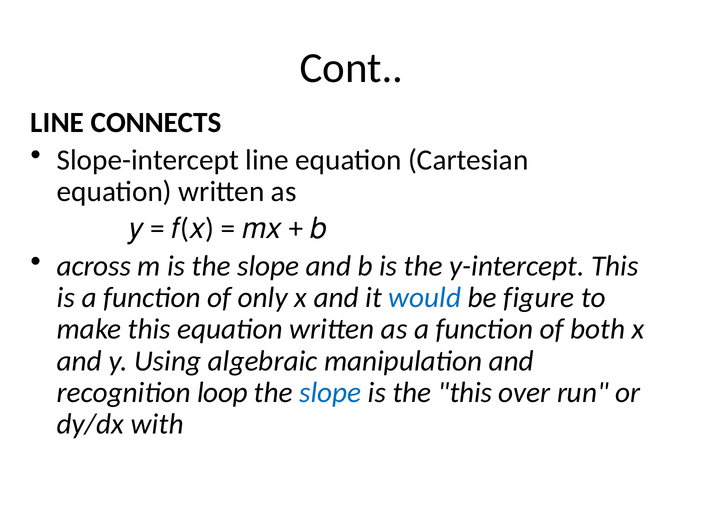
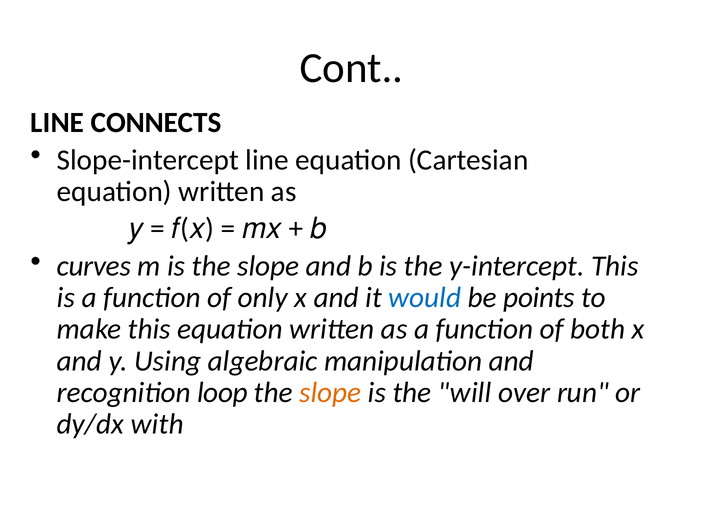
across: across -> curves (94, 266)
figure: figure -> points (539, 298)
slope colour: blue -> orange (330, 393)
the this: this -> will (465, 393)
